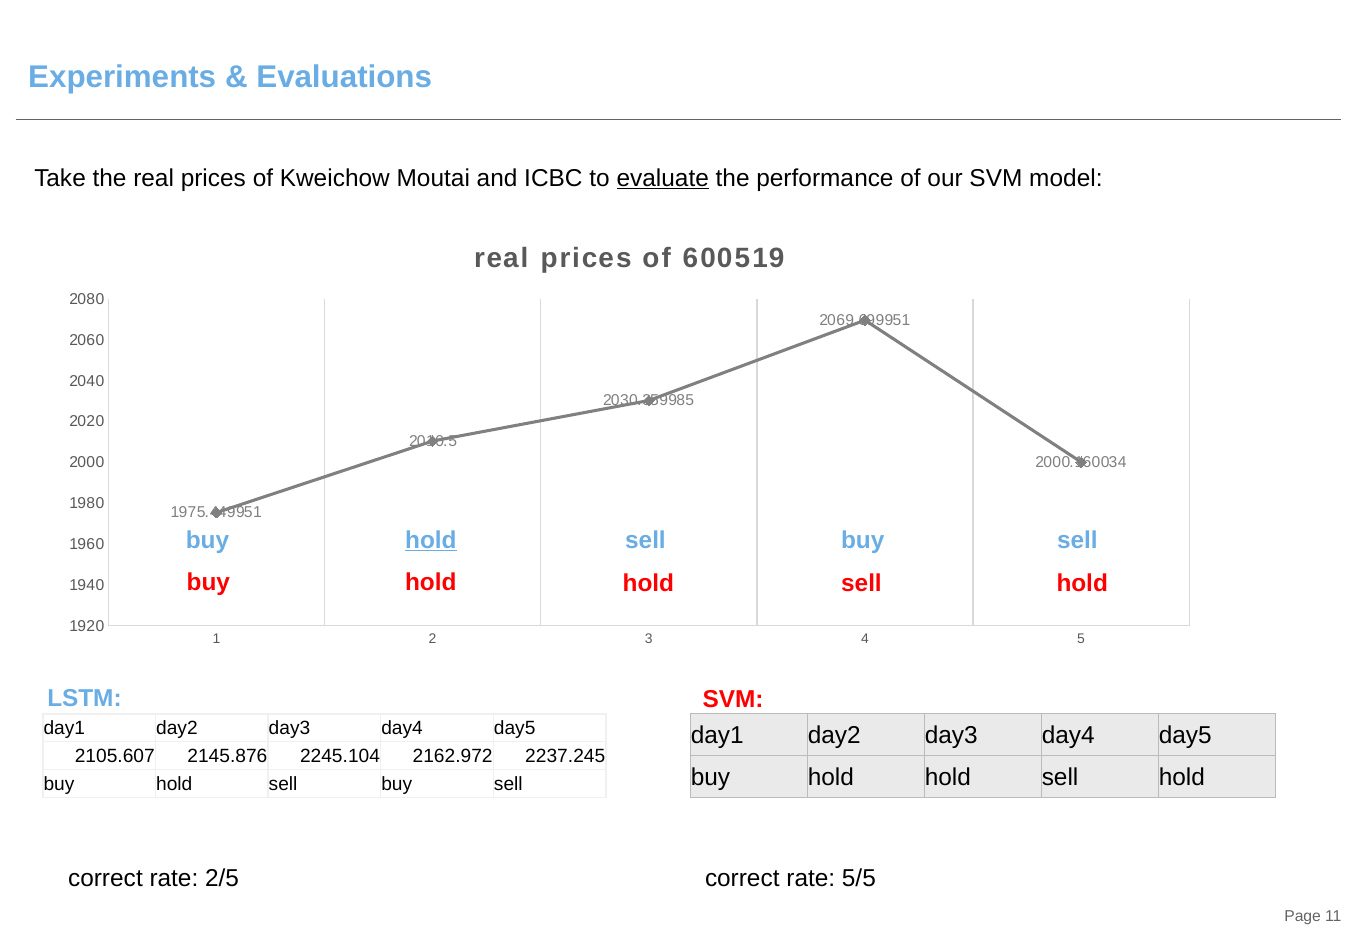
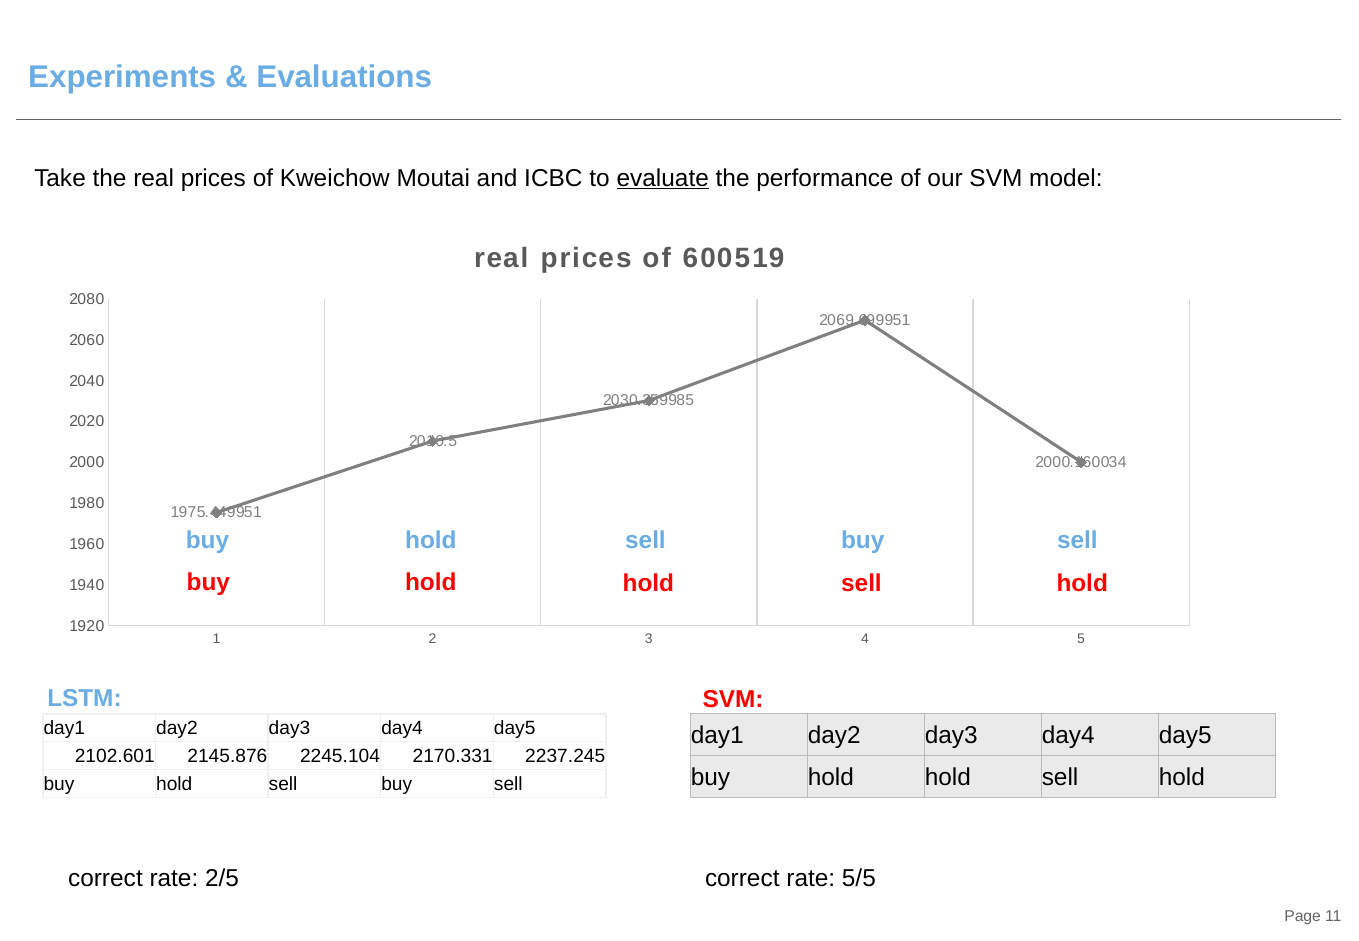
hold underline: present -> none (431, 540)
2105.607: 2105.607 -> 2102.601 (115, 756)
2162.972: 2162.972 -> 2170.331 (453, 756)
